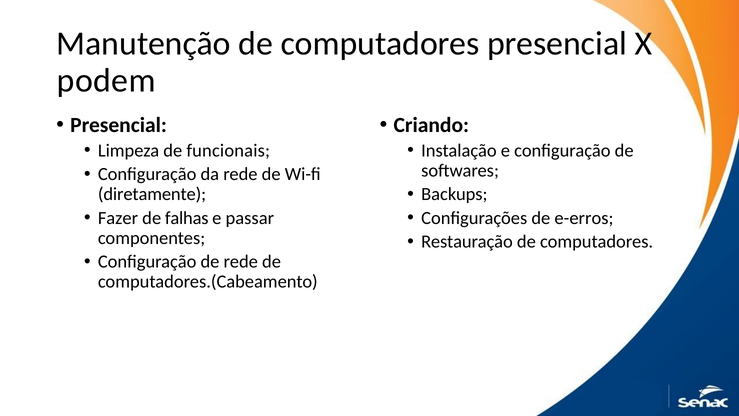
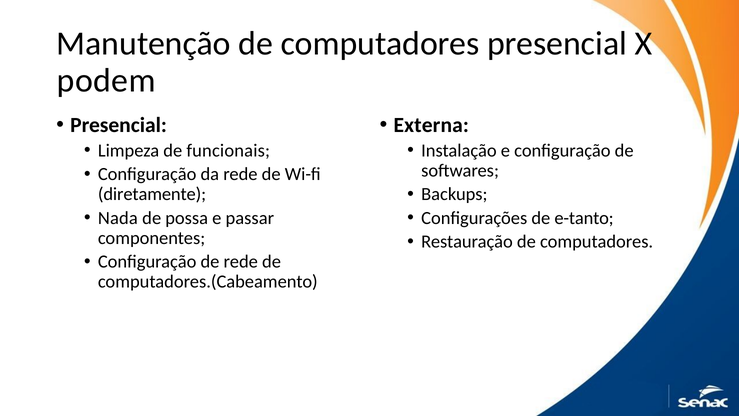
Criando: Criando -> Externa (431, 125)
Fazer: Fazer -> Nada (118, 218)
falhas: falhas -> possa (187, 218)
e-erros: e-erros -> e-tanto (584, 218)
